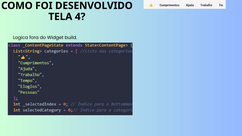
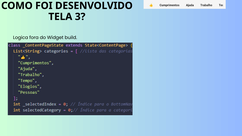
4: 4 -> 3 (80, 17)
